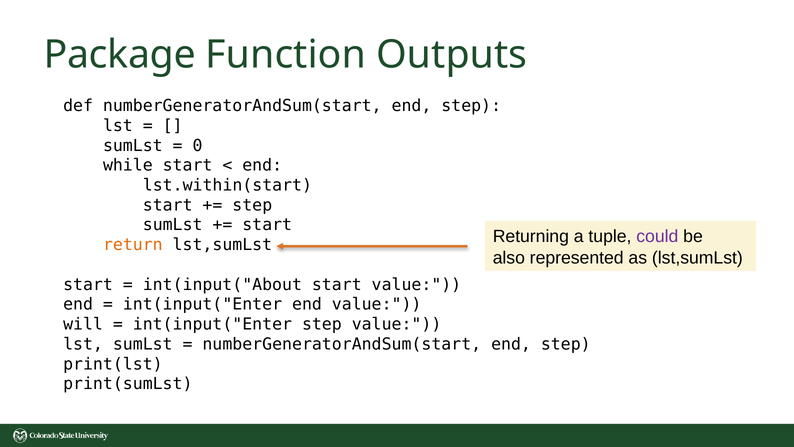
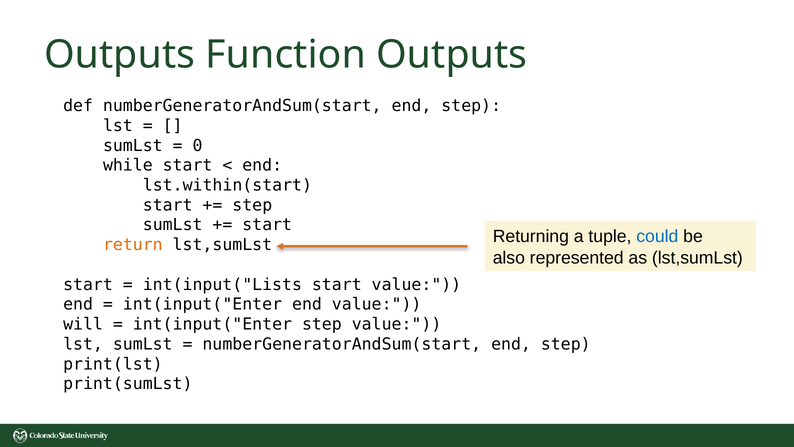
Package: Package -> Outputs (120, 55)
could colour: purple -> blue (657, 236)
int(input("About: int(input("About -> int(input("Lists (222, 284)
